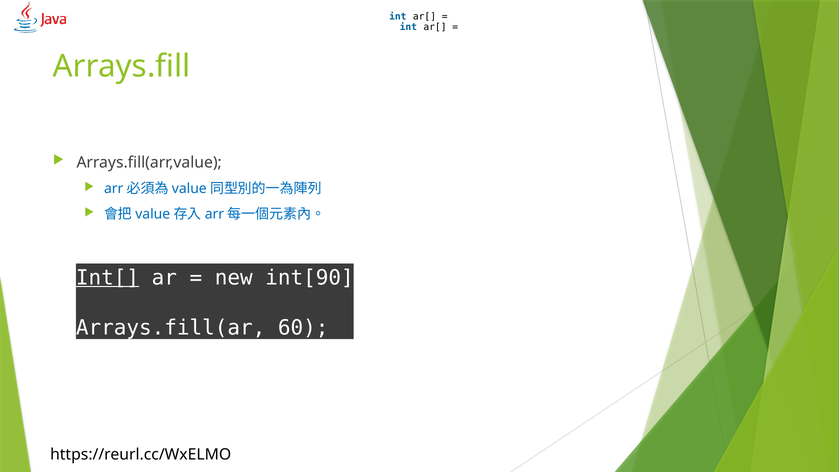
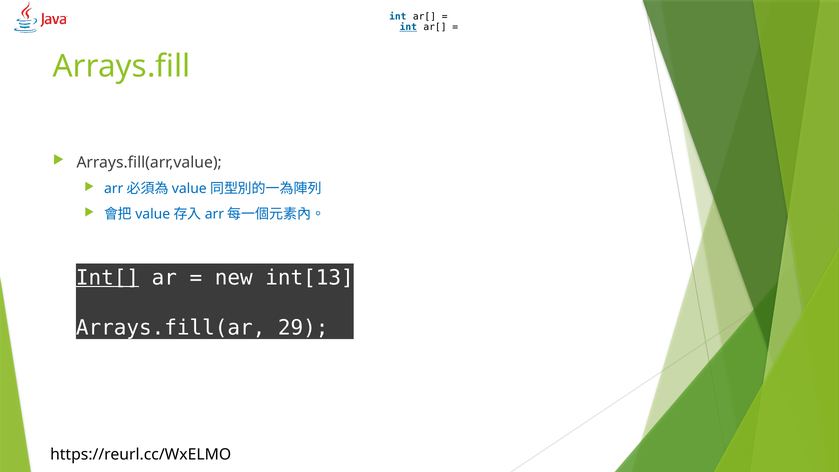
int underline: none -> present (408, 27)
int[90: int[90 -> int[13 (310, 278)
60: 60 -> 29 (303, 328)
